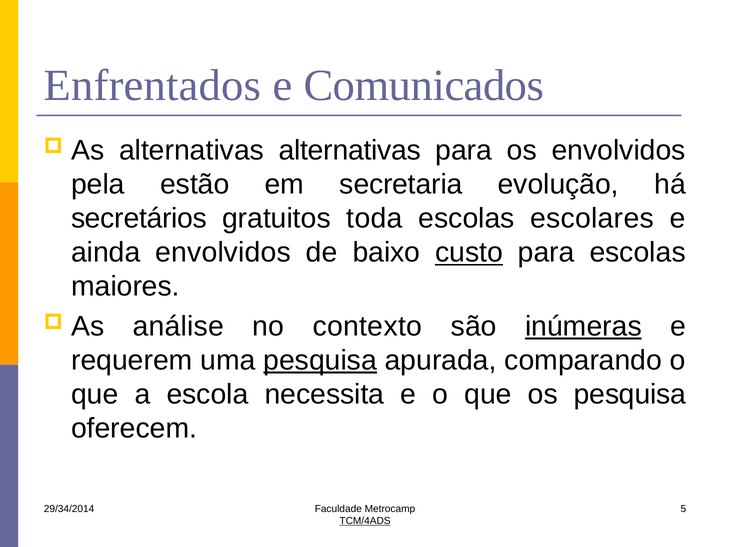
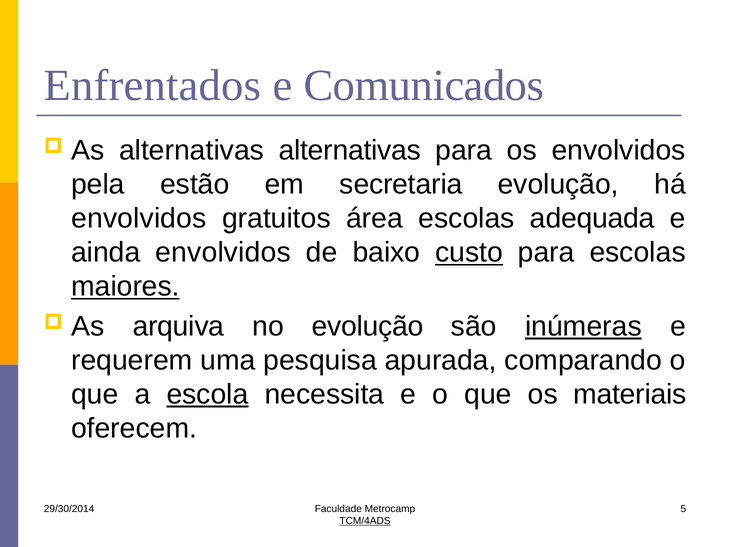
secretários: secretários -> envolvidos (139, 219)
toda: toda -> área (375, 219)
escolares: escolares -> adequada (592, 219)
maiores underline: none -> present (125, 287)
análise: análise -> arquiva (178, 327)
no contexto: contexto -> evolução (368, 327)
pesquisa underline: present -> none (320, 361)
escola underline: none -> present (207, 395)
os pesquisa: pesquisa -> materiais (630, 395)
29/34/2014: 29/34/2014 -> 29/30/2014 (69, 509)
